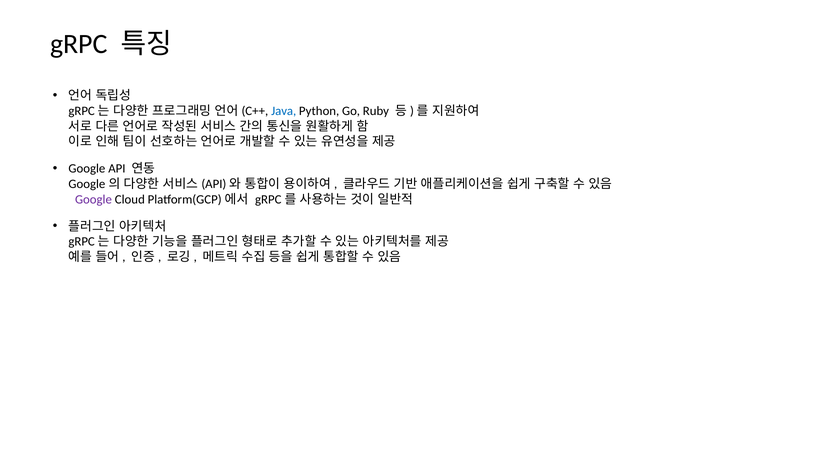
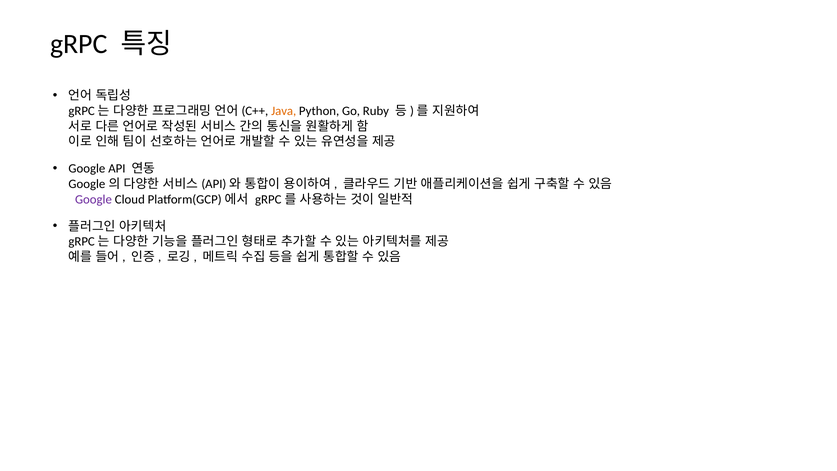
Java colour: blue -> orange (284, 111)
